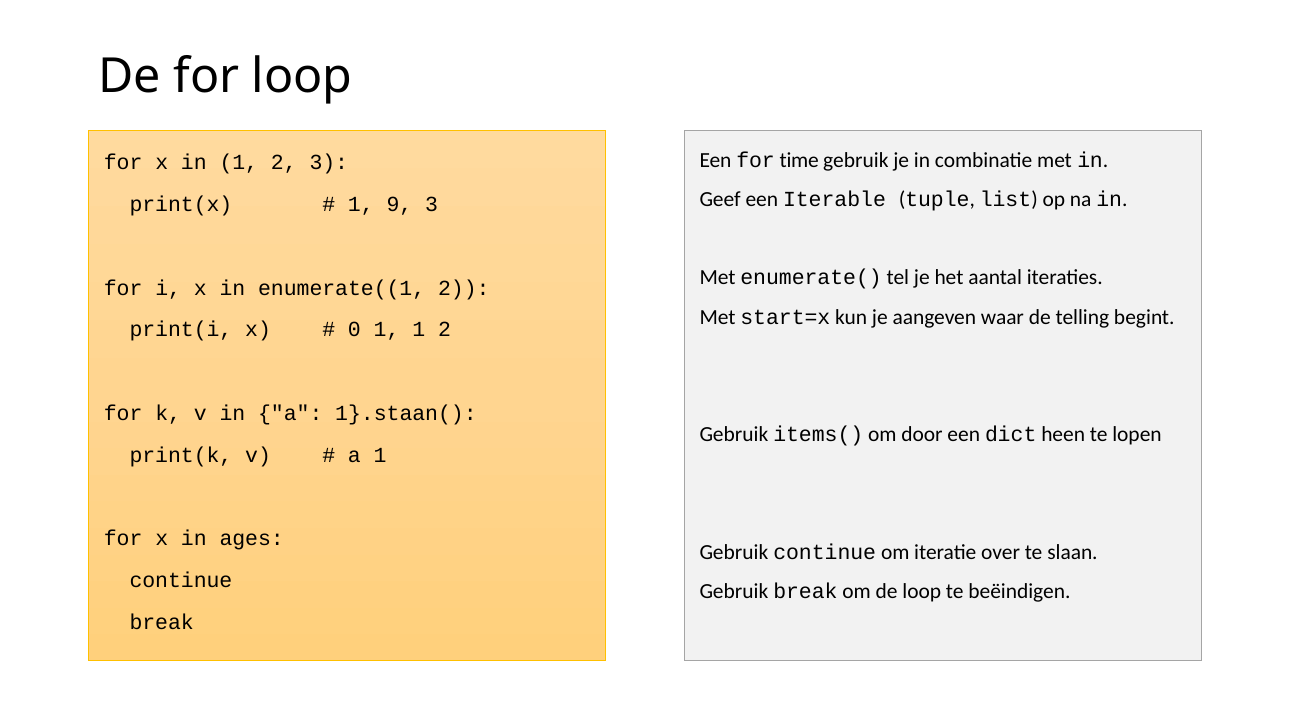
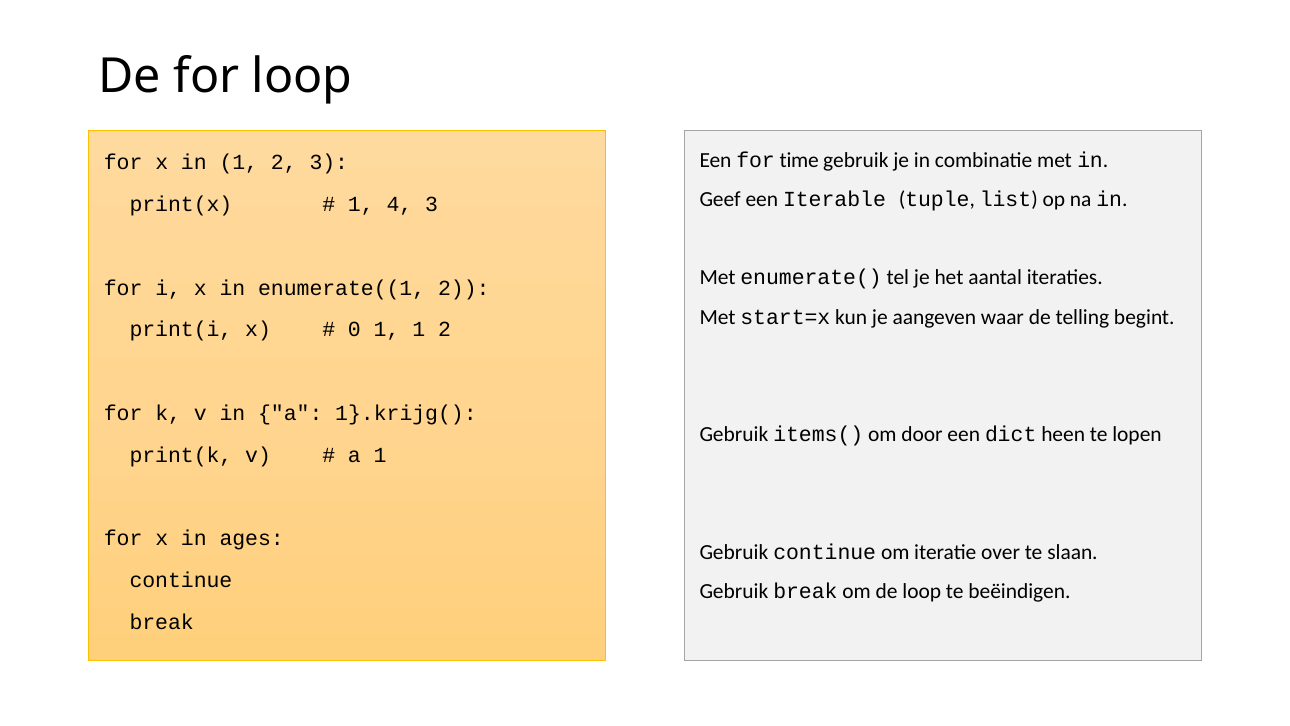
9: 9 -> 4 (399, 204)
1}.staan(: 1}.staan( -> 1}.krijg( (406, 413)
